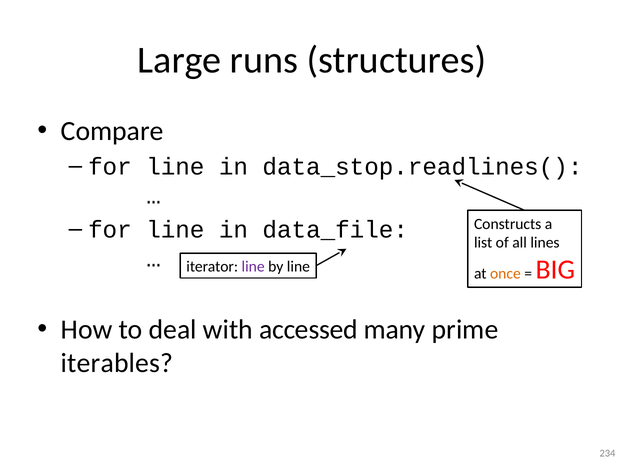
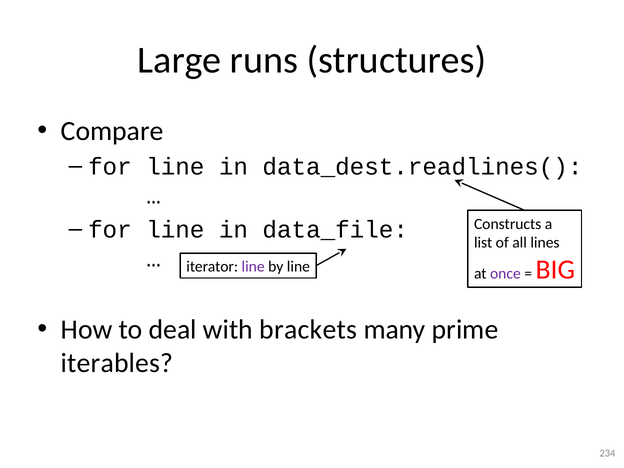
data_stop.readlines(: data_stop.readlines( -> data_dest.readlines( (422, 167)
once colour: orange -> purple (505, 273)
accessed: accessed -> brackets (308, 330)
